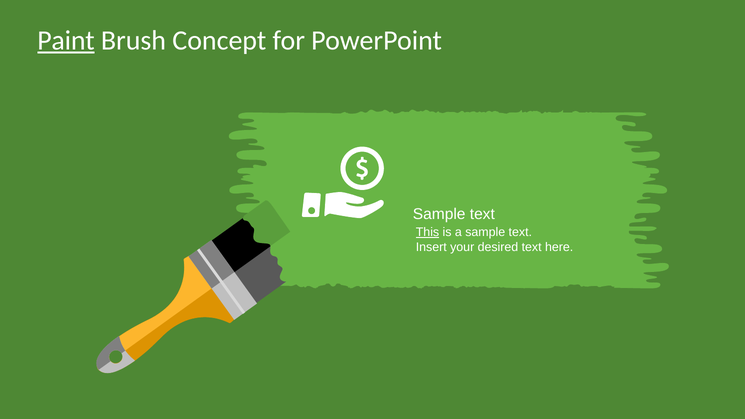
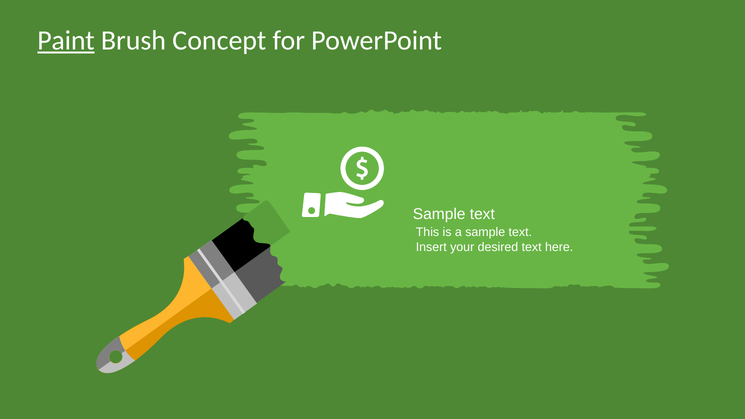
This underline: present -> none (428, 232)
